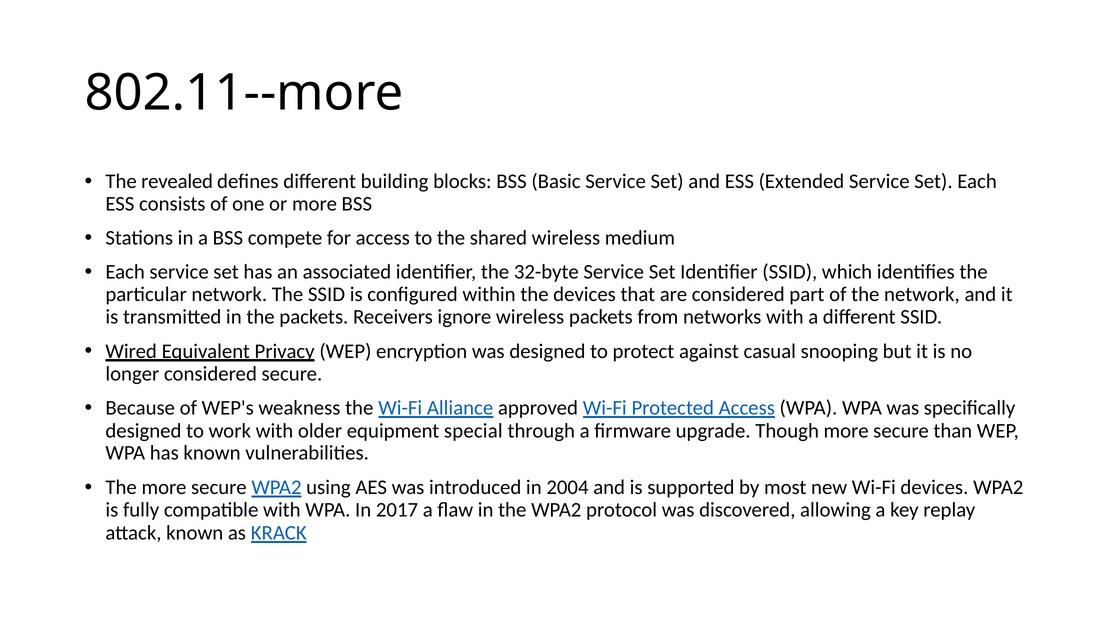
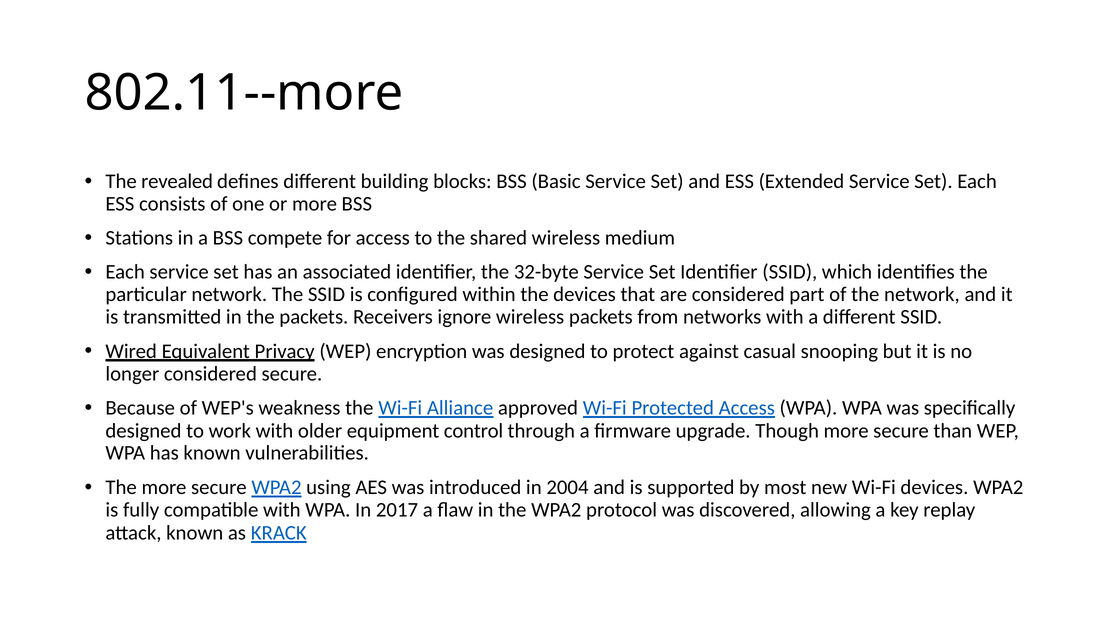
special: special -> control (474, 431)
